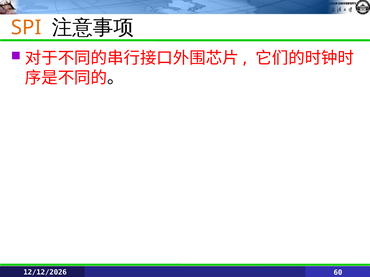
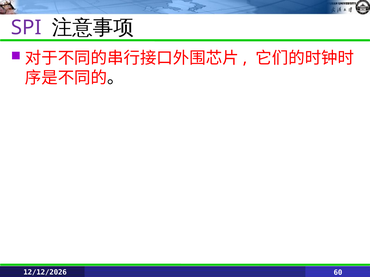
SPI colour: orange -> purple (26, 28)
